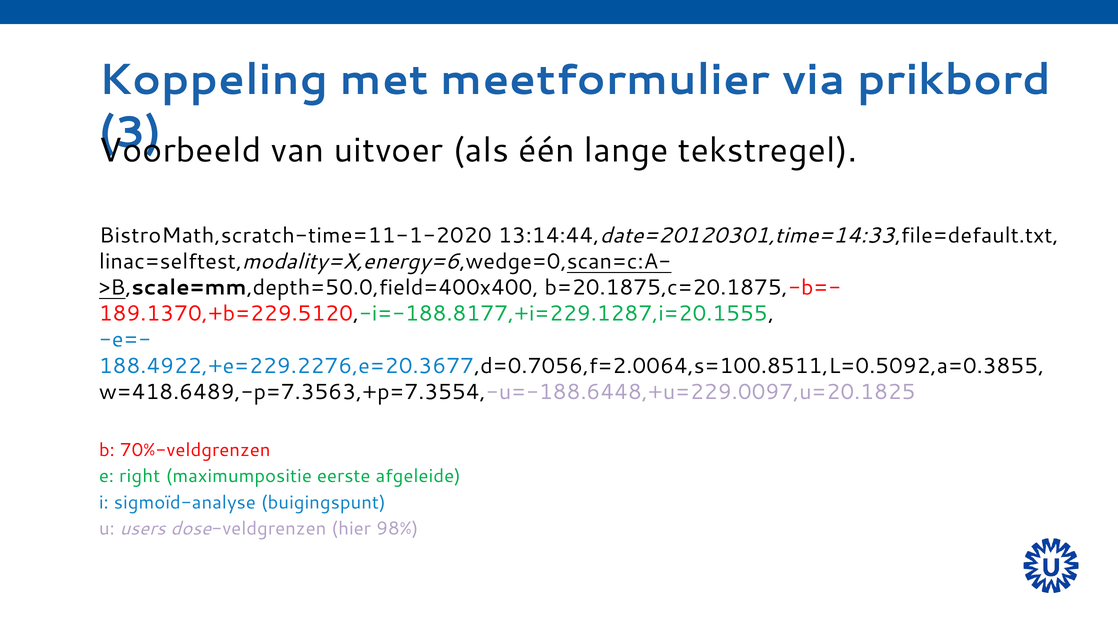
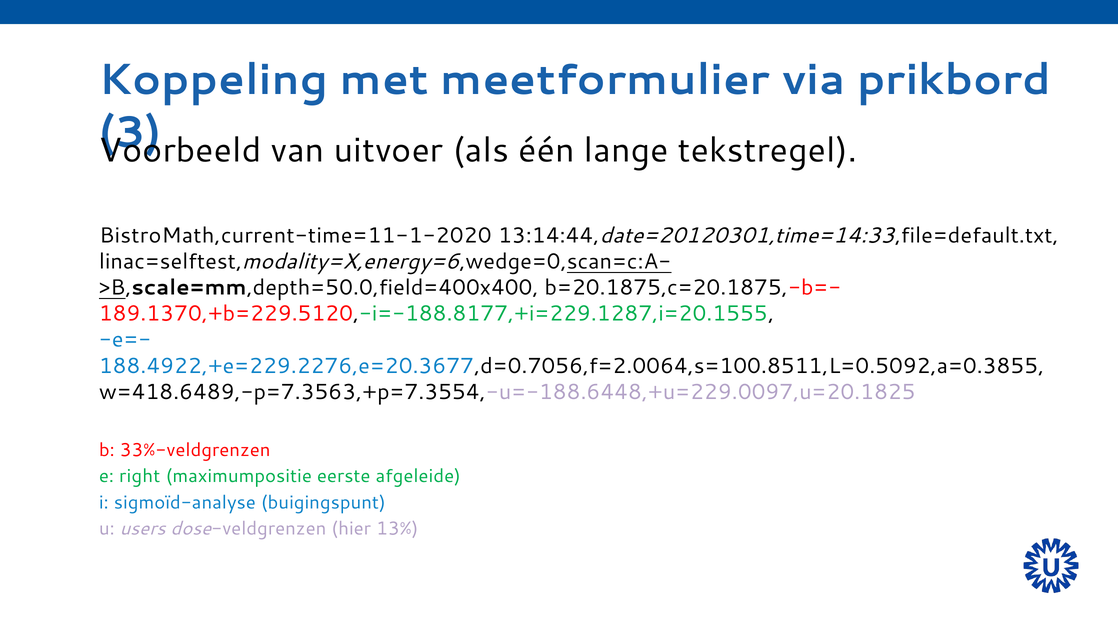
BistroMath,scratch-time=11-1-2020: BistroMath,scratch-time=11-1-2020 -> BistroMath,current-time=11-1-2020 (295, 235)
70%-veldgrenzen: 70%-veldgrenzen -> 33%-veldgrenzen (195, 450)
98%: 98% -> 13% (397, 528)
